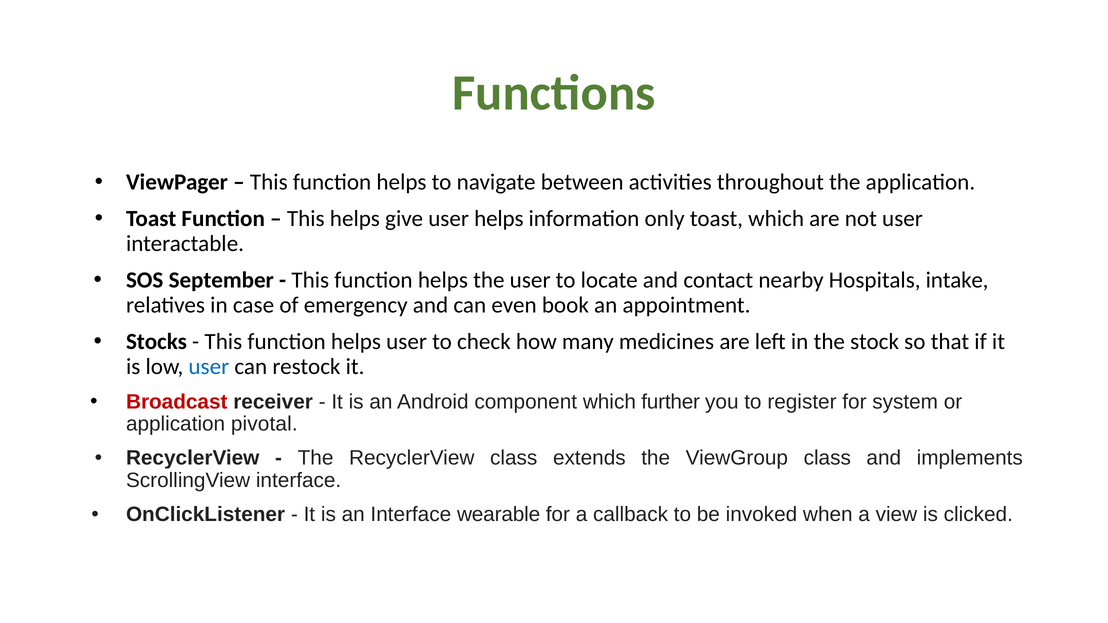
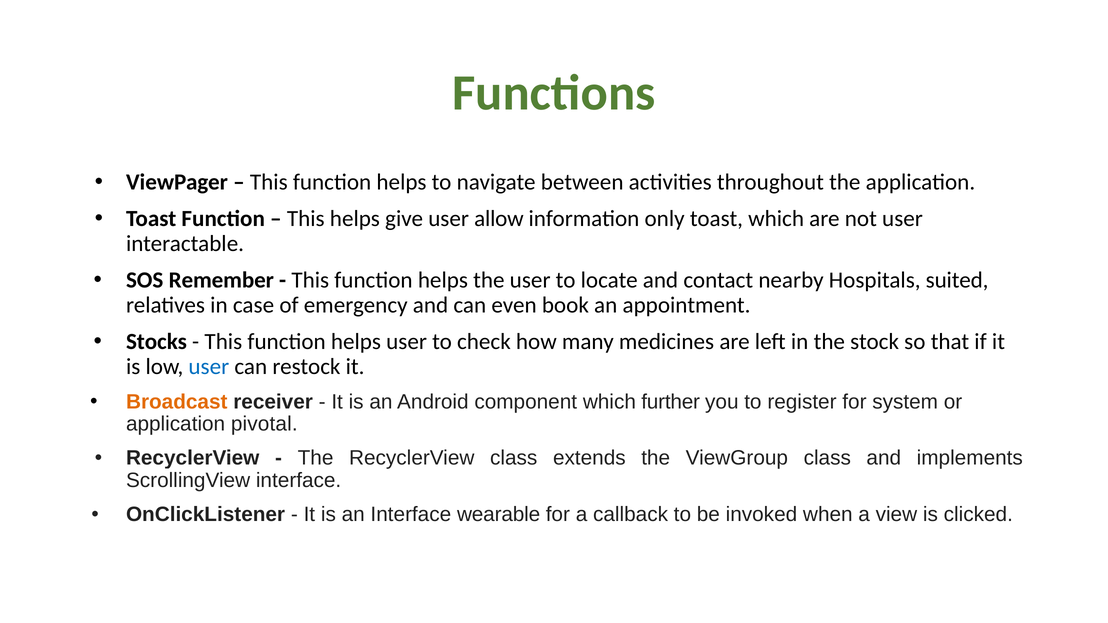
user helps: helps -> allow (499, 219)
September: September -> Remember (221, 280)
intake: intake -> suited (957, 280)
Broadcast colour: red -> orange (177, 402)
